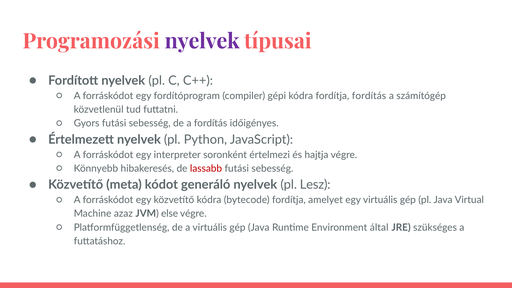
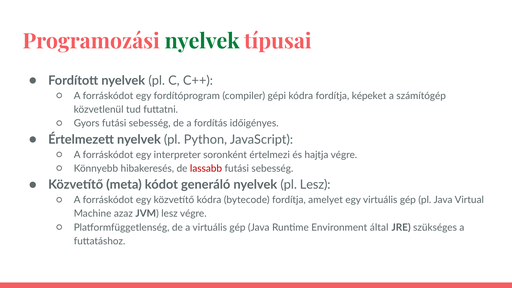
nyelvek colour: purple -> green (202, 41)
fordítja fordítás: fordítás -> képeket (369, 96)
JVM else: else -> lesz (170, 214)
